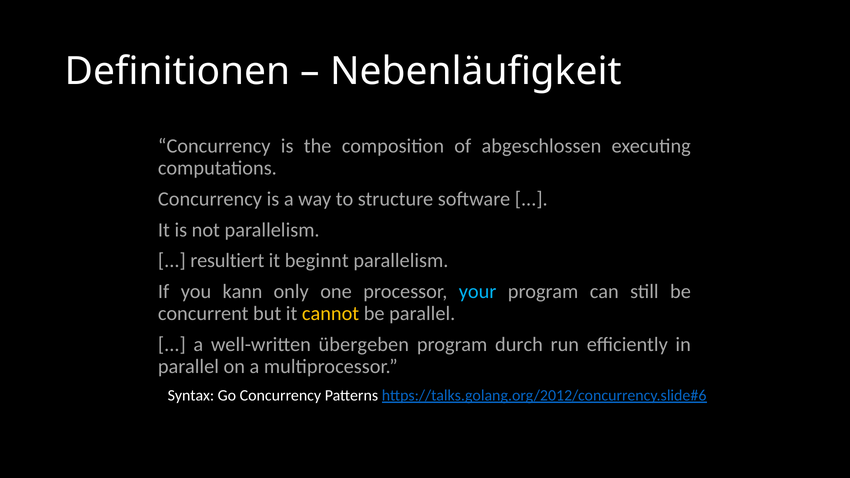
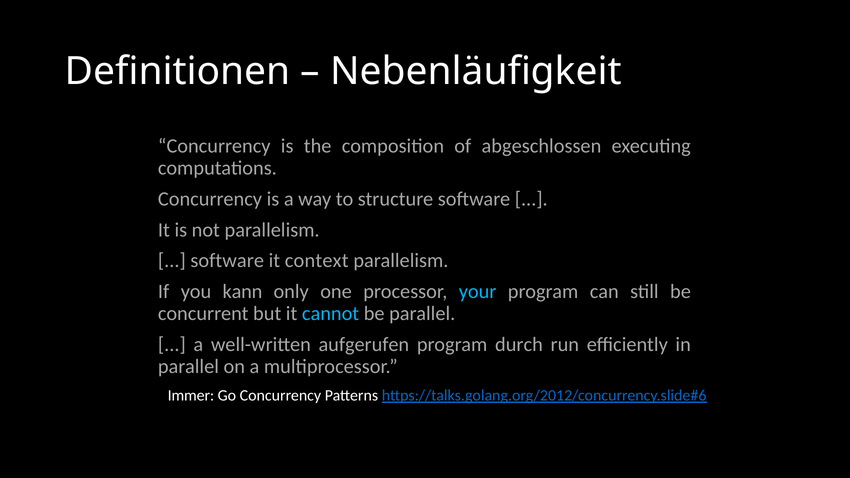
resultiert: resultiert -> software (227, 261)
beginnt: beginnt -> context (317, 261)
cannot colour: yellow -> light blue (331, 314)
übergeben: übergeben -> aufgerufen (364, 345)
Syntax: Syntax -> Immer (191, 395)
